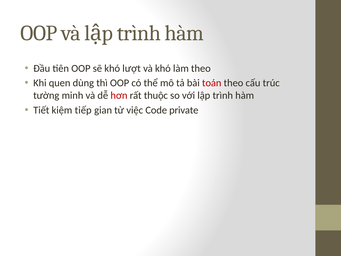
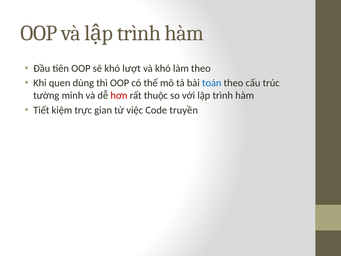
toán colour: red -> blue (212, 83)
tiếp: tiếp -> trực (83, 110)
private: private -> truyền (184, 110)
